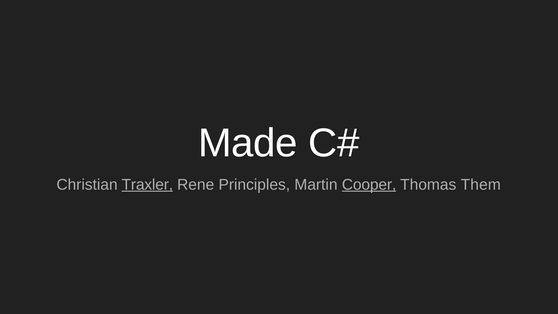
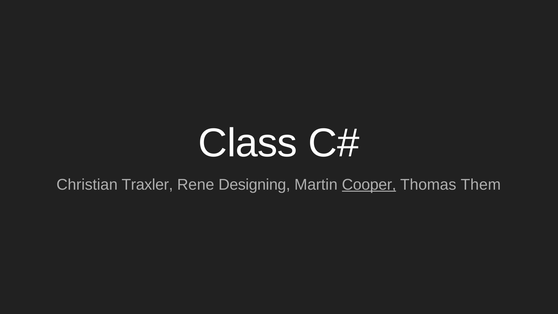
Made: Made -> Class (248, 143)
Traxler underline: present -> none (147, 184)
Principles: Principles -> Designing (254, 184)
